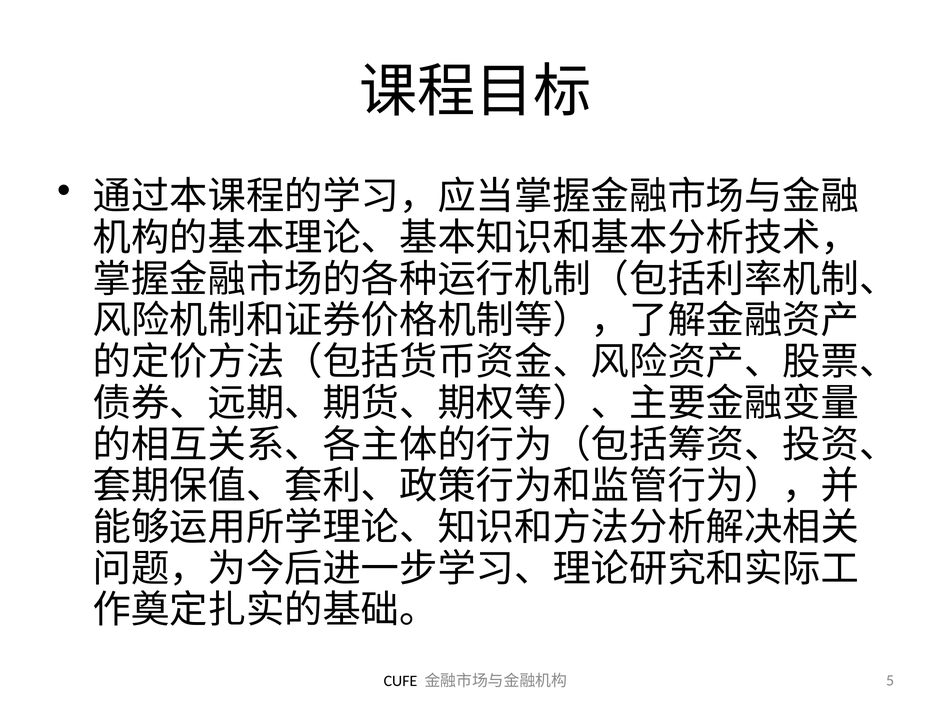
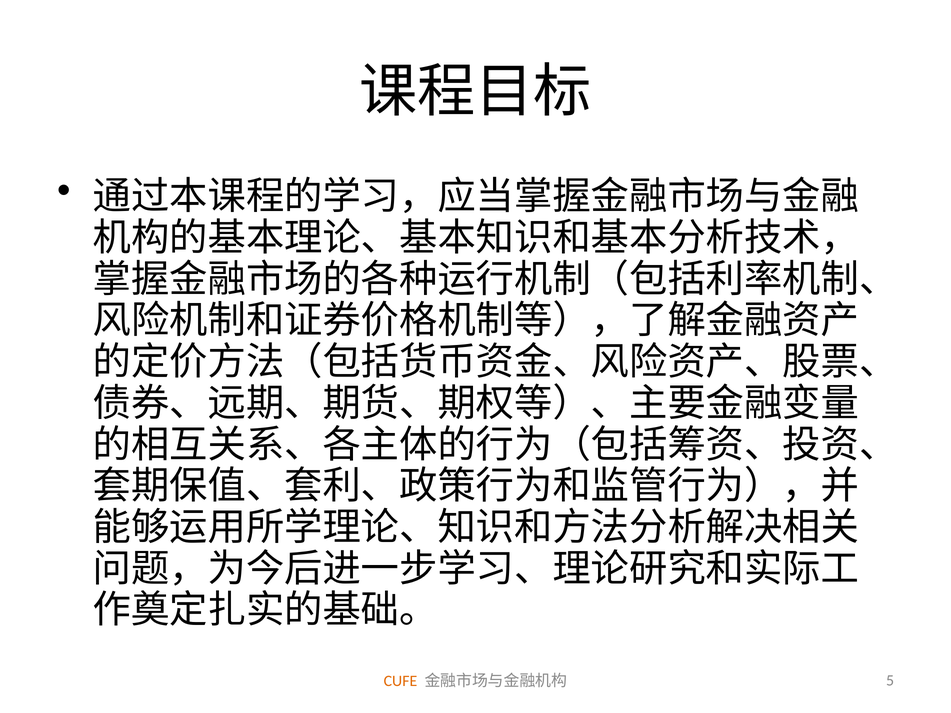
CUFE colour: black -> orange (400, 681)
